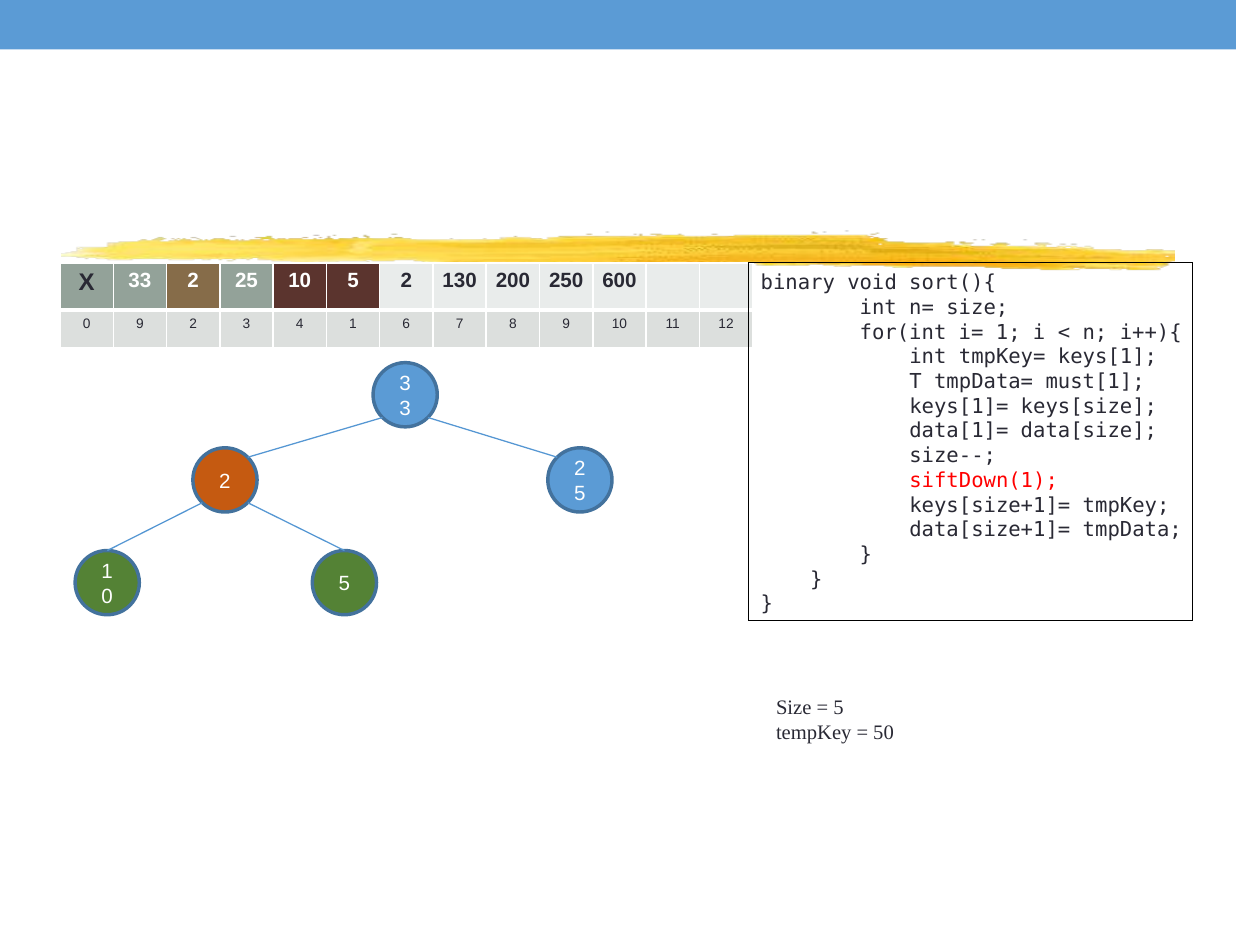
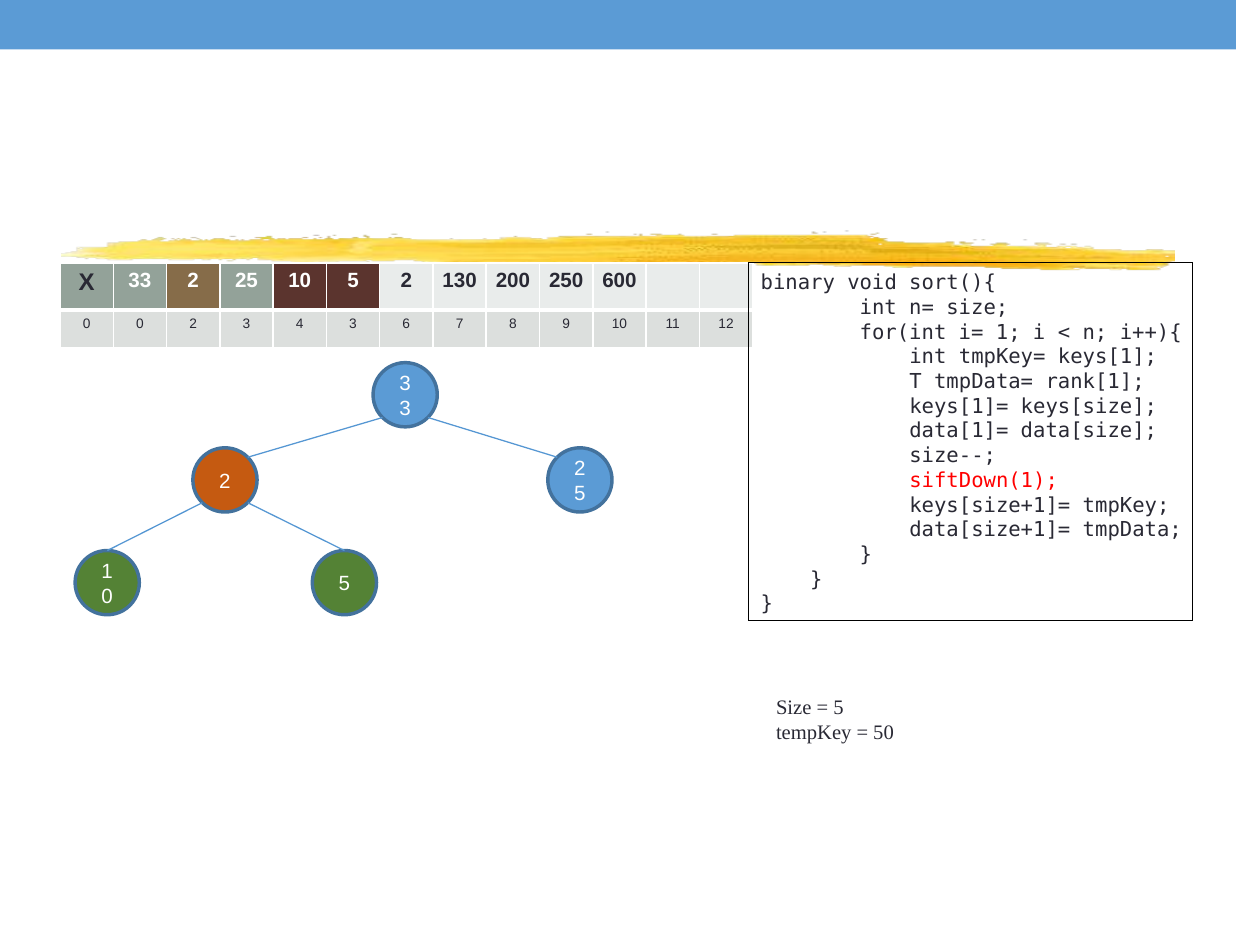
0 9: 9 -> 0 (140, 324)
4 1: 1 -> 3 (353, 324)
must[1: must[1 -> rank[1 (1095, 382)
